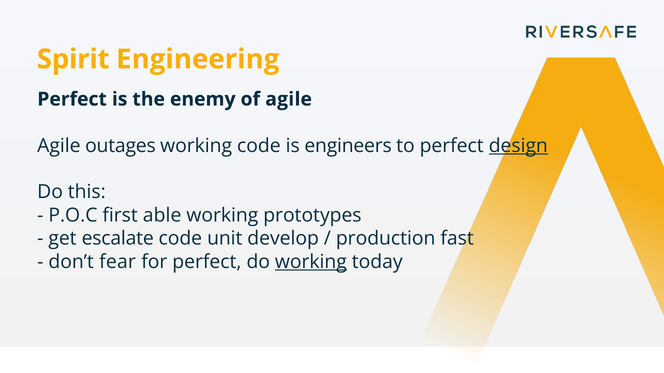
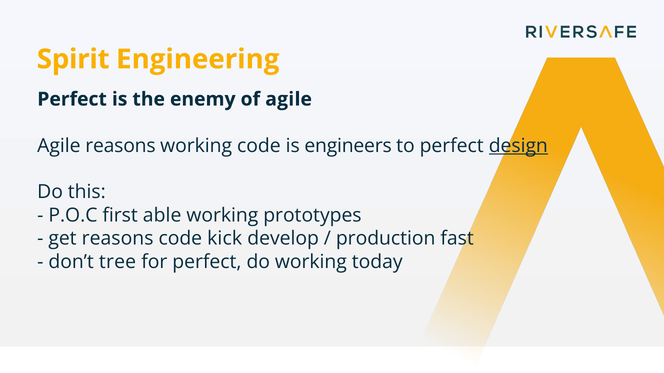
Agile outages: outages -> reasons (120, 146)
get escalate: escalate -> reasons (118, 239)
unit: unit -> kick (225, 239)
fear: fear -> tree (118, 262)
working underline: present -> none (311, 262)
